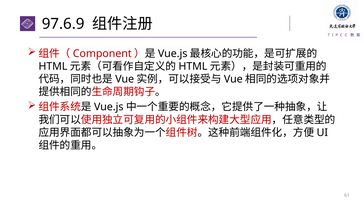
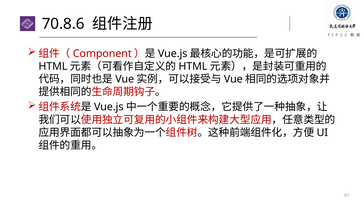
97.6.9: 97.6.9 -> 70.8.6 (63, 24)
